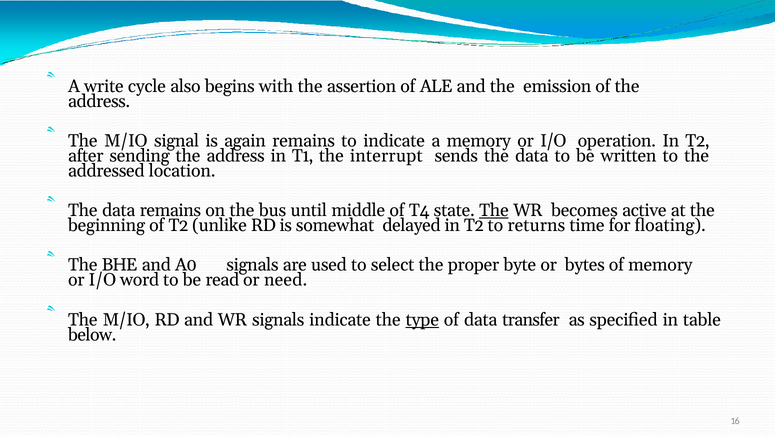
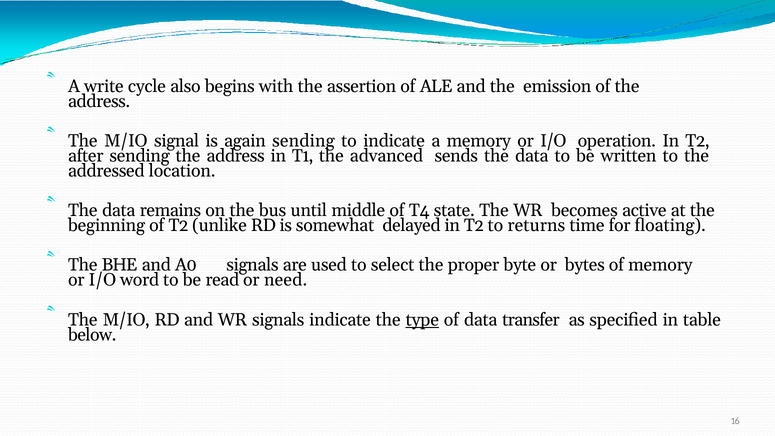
again remains: remains -> sending (303, 141)
interrupt: interrupt -> advanced (386, 156)
The underline: present -> none (494, 210)
